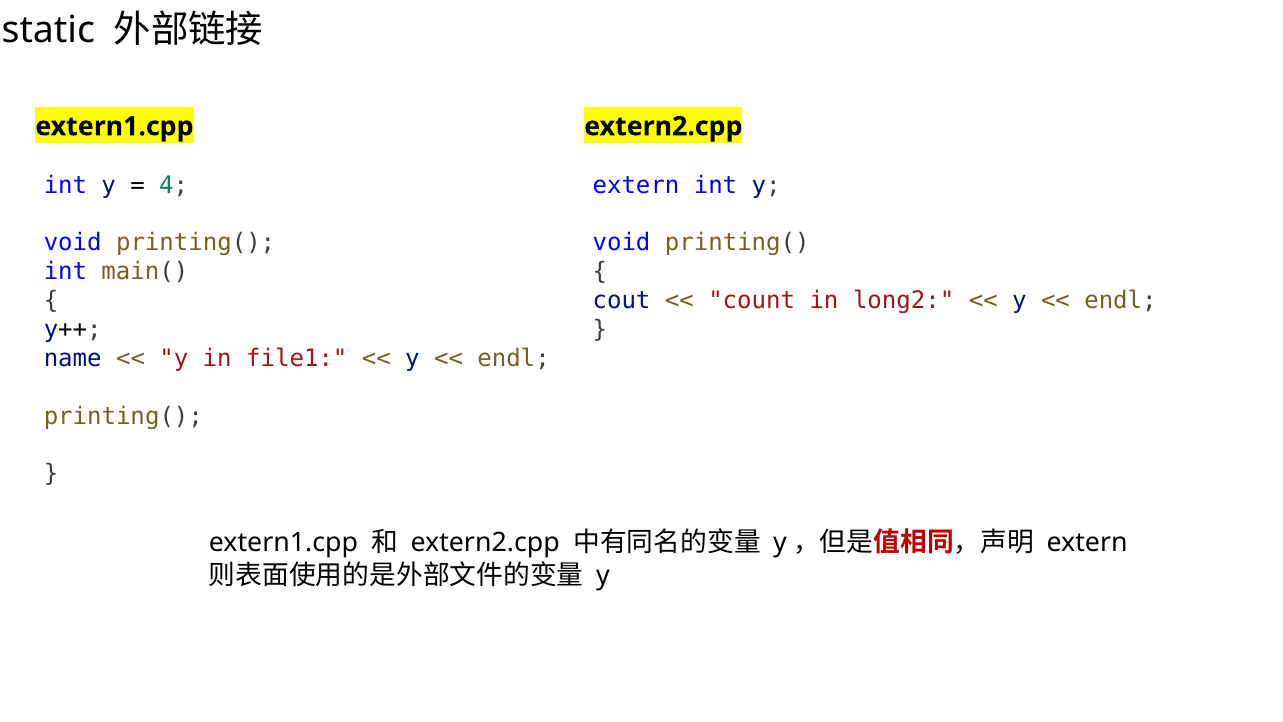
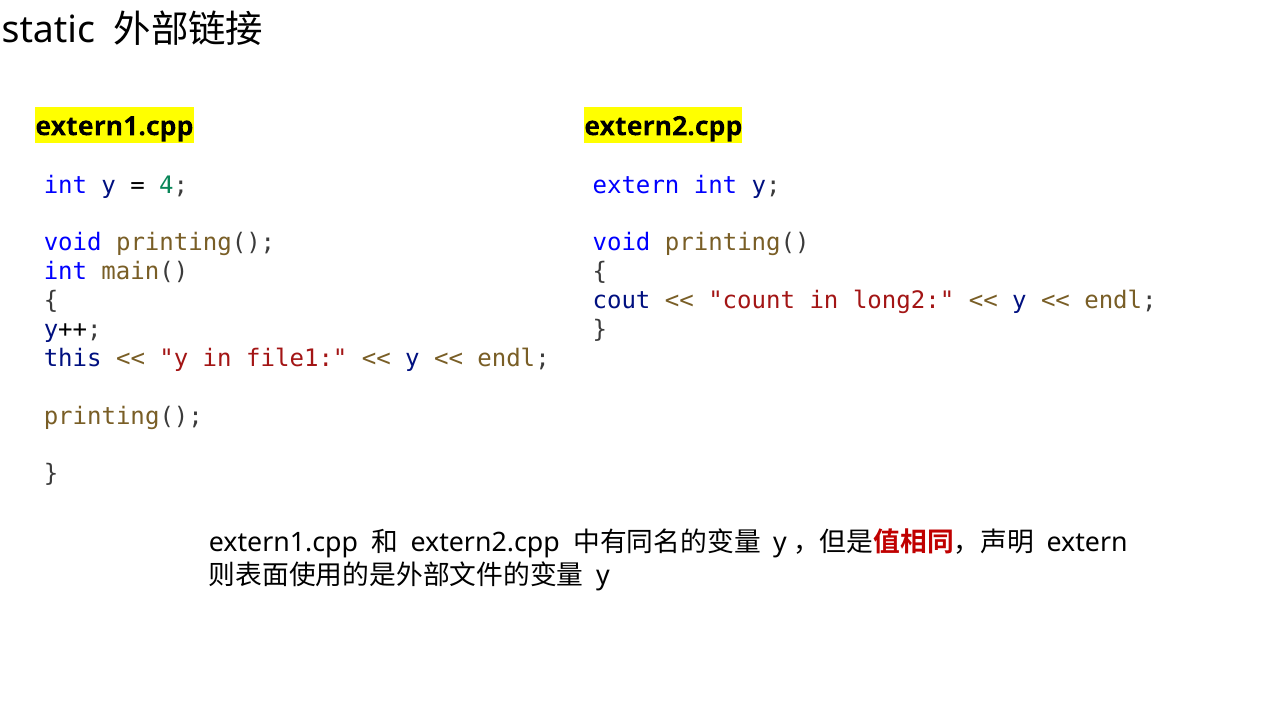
name: name -> this (73, 358)
